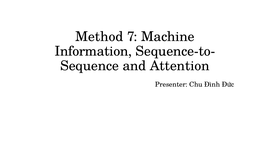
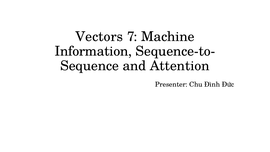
Method: Method -> Vectors (99, 37)
